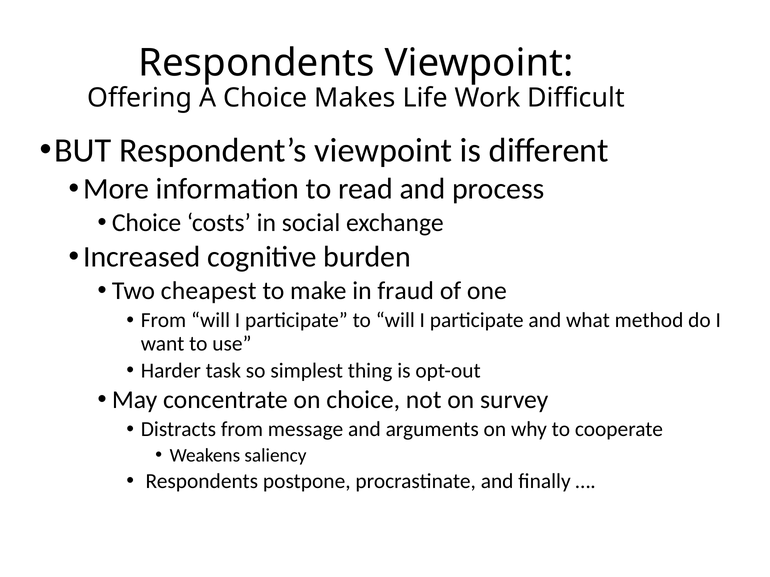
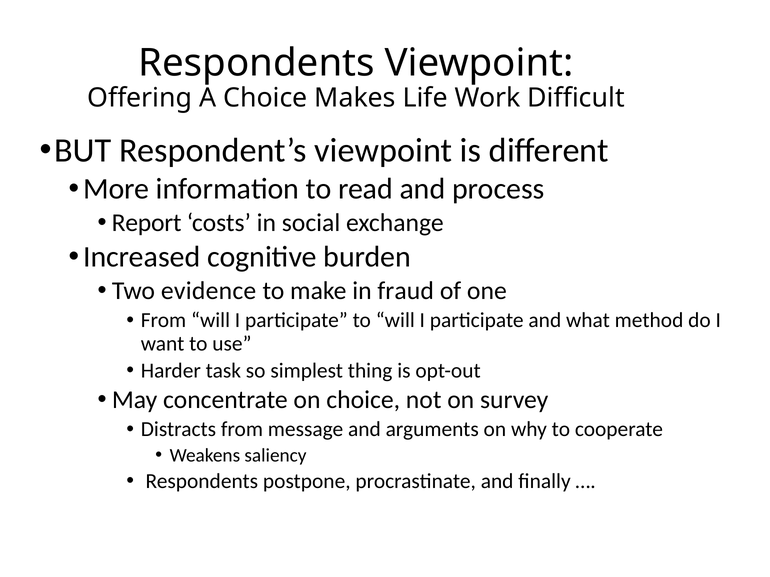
Choice: Choice -> Report (147, 223)
cheapest: cheapest -> evidence (209, 291)
